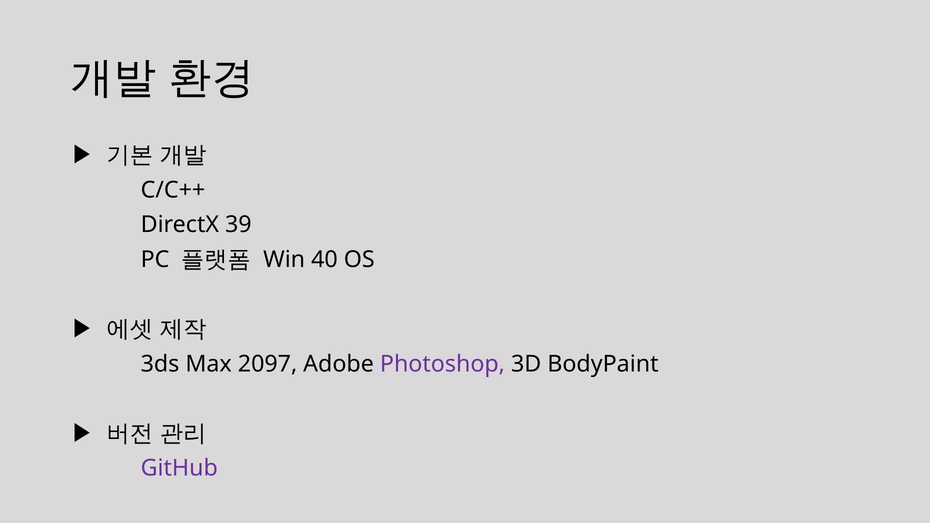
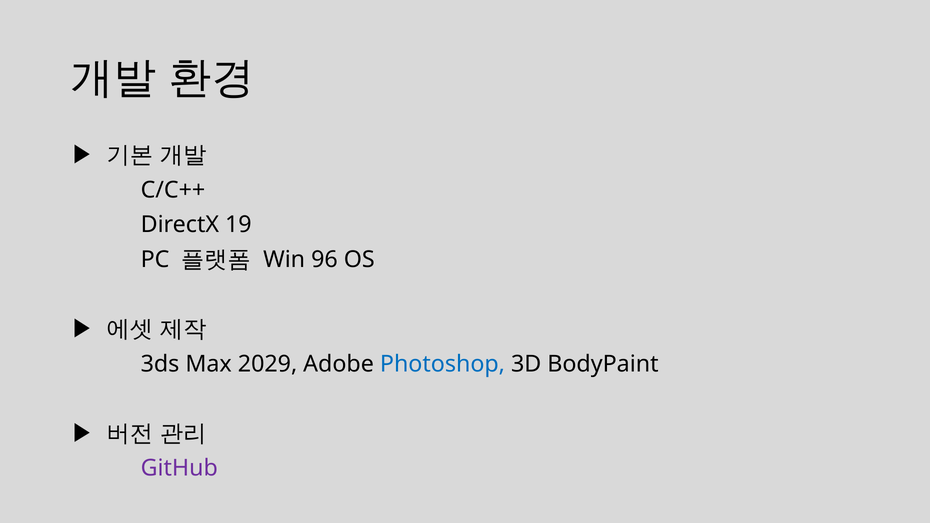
39: 39 -> 19 (238, 225)
40: 40 -> 96 (324, 260)
2097: 2097 -> 2029 (268, 364)
Photoshop colour: purple -> blue (442, 364)
